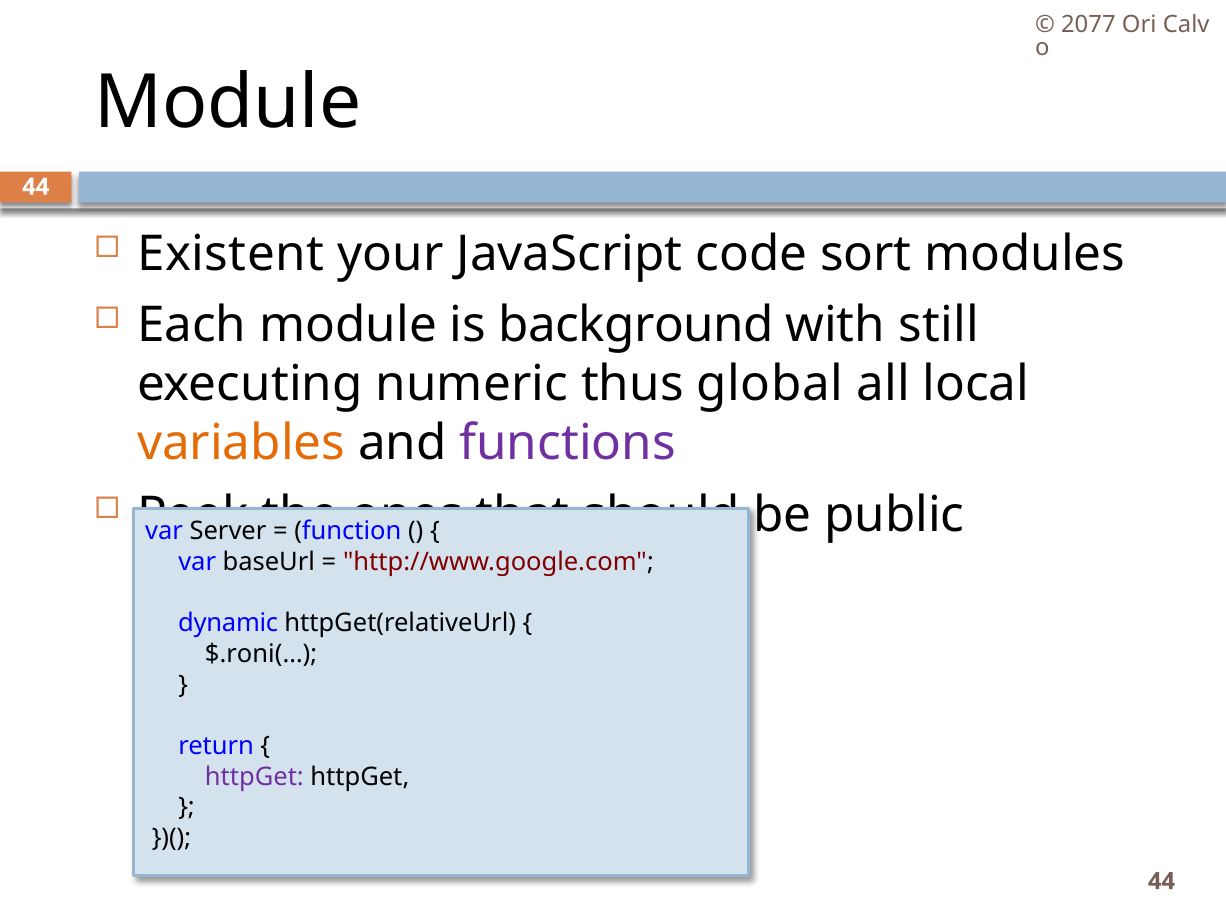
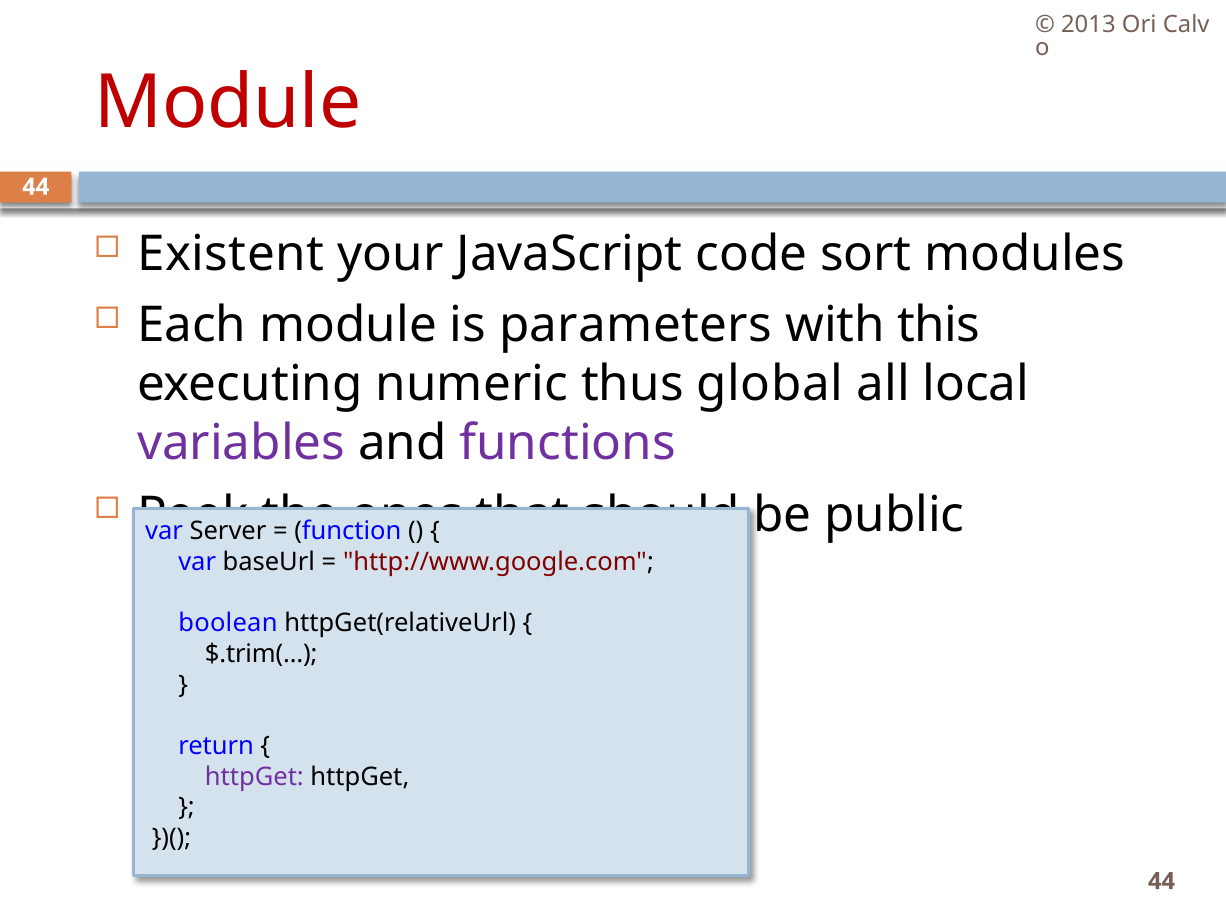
2077: 2077 -> 2013 (1088, 24)
Module colour: black -> red (228, 102)
background: background -> parameters (636, 325)
still: still -> this (939, 325)
variables colour: orange -> purple (241, 443)
dynamic: dynamic -> boolean (228, 623)
$.roni(…: $.roni(… -> $.trim(… (261, 654)
